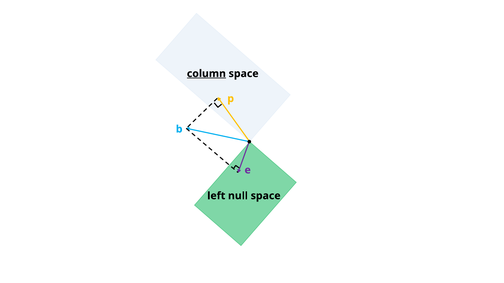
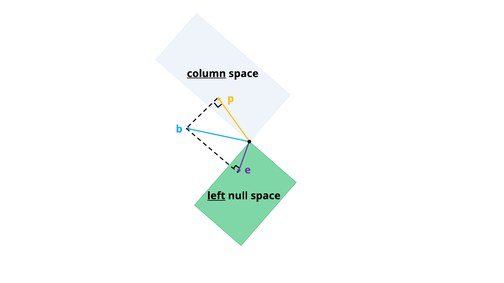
left underline: none -> present (216, 196)
